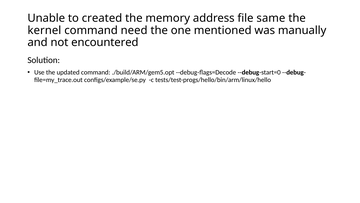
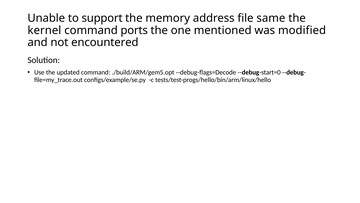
created: created -> support (102, 18)
need: need -> ports (134, 30)
manually: manually -> modified (302, 30)
